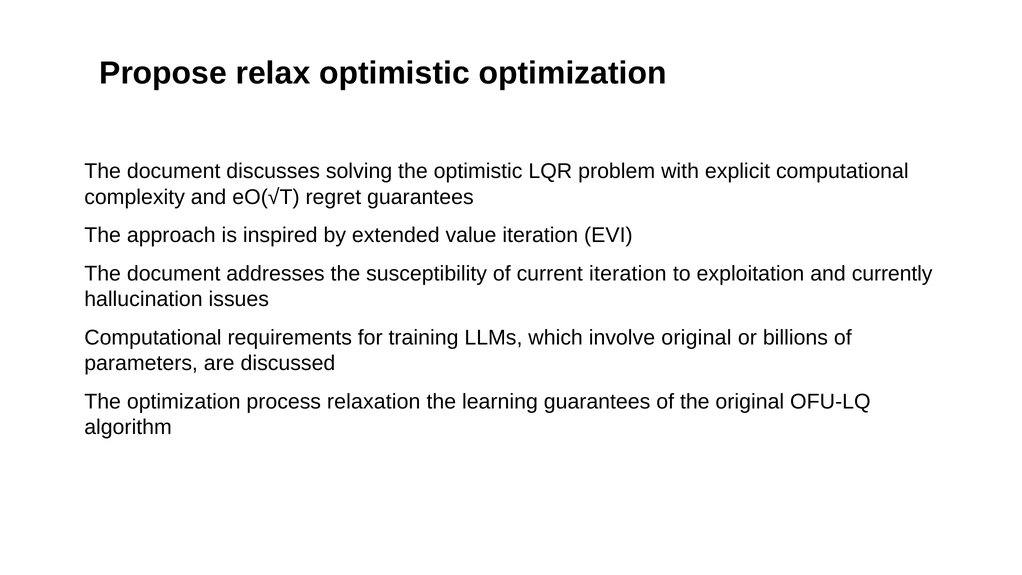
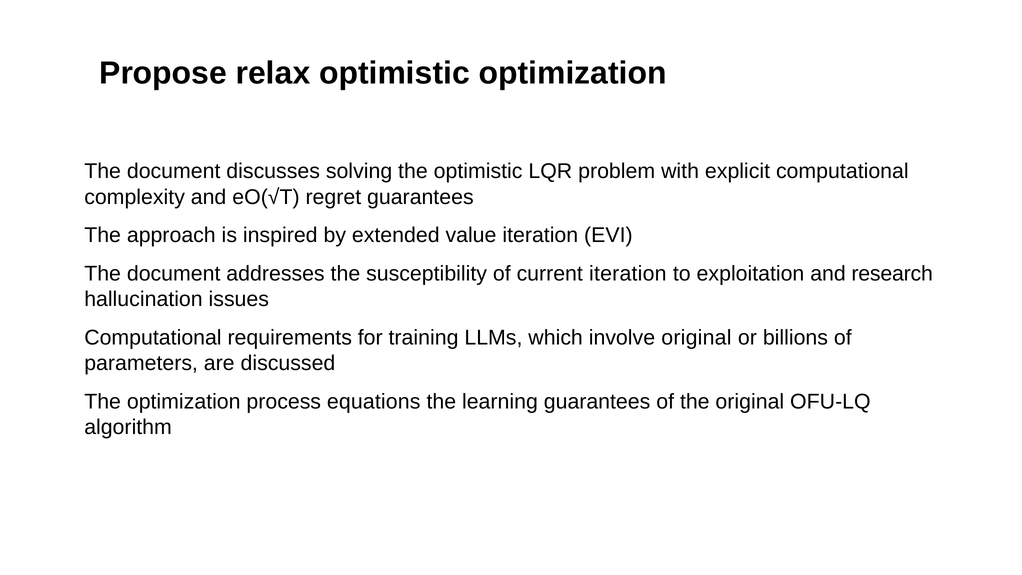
currently: currently -> research (892, 274)
relaxation: relaxation -> equations (374, 401)
